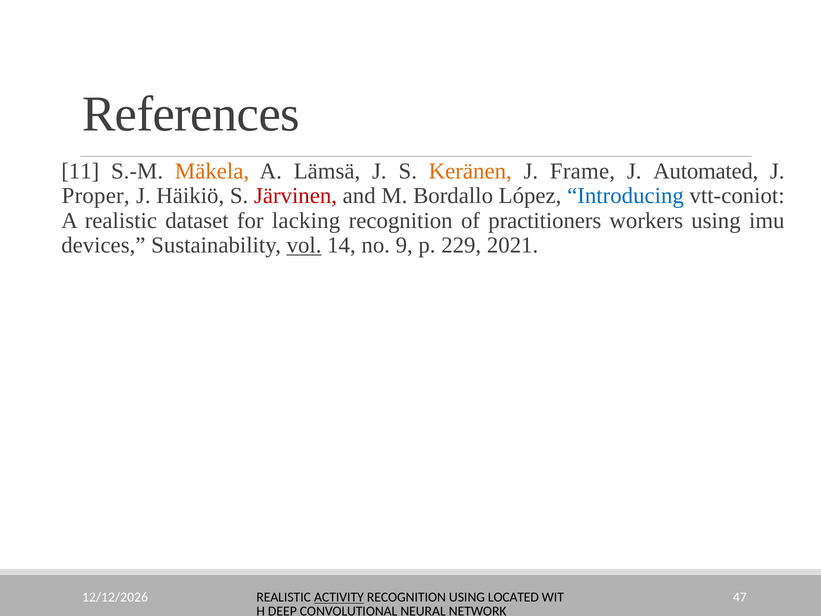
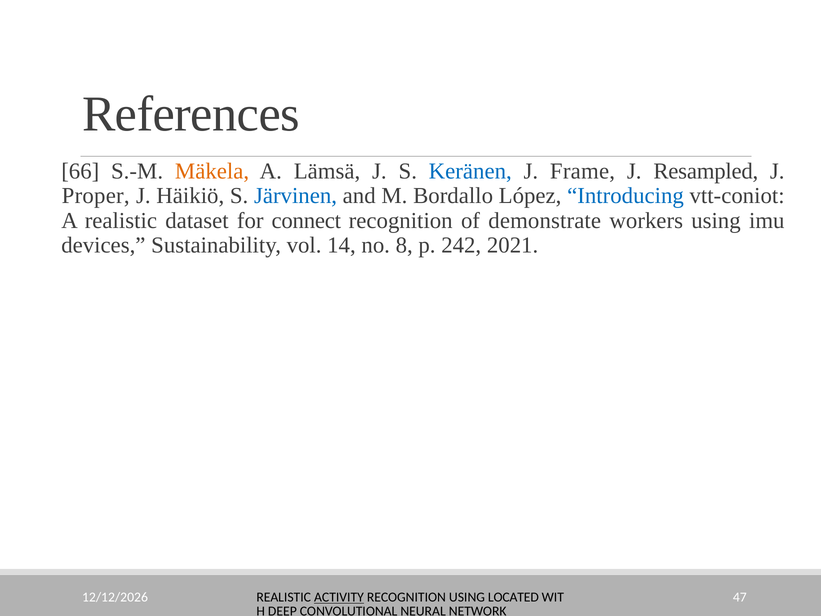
11: 11 -> 66 (80, 171)
Keränen colour: orange -> blue (470, 171)
Automated: Automated -> Resampled (706, 171)
Järvinen colour: red -> blue (296, 196)
lacking: lacking -> connect (306, 221)
practitioners: practitioners -> demonstrate (545, 221)
vol underline: present -> none (304, 245)
9: 9 -> 8 (404, 245)
229: 229 -> 242 (461, 245)
